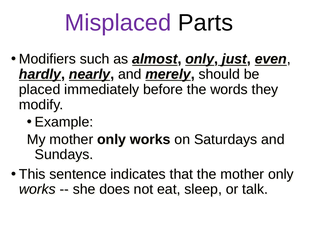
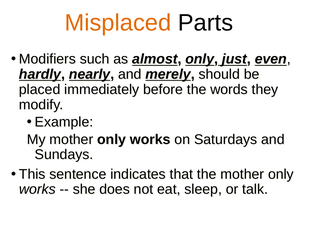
Misplaced colour: purple -> orange (118, 23)
